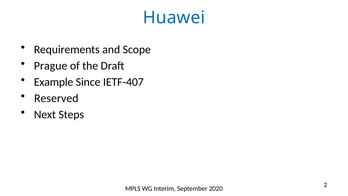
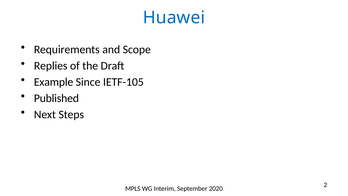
Prague: Prague -> Replies (51, 66)
IETF-407: IETF-407 -> IETF-105 (123, 82)
Reserved: Reserved -> Published (56, 98)
